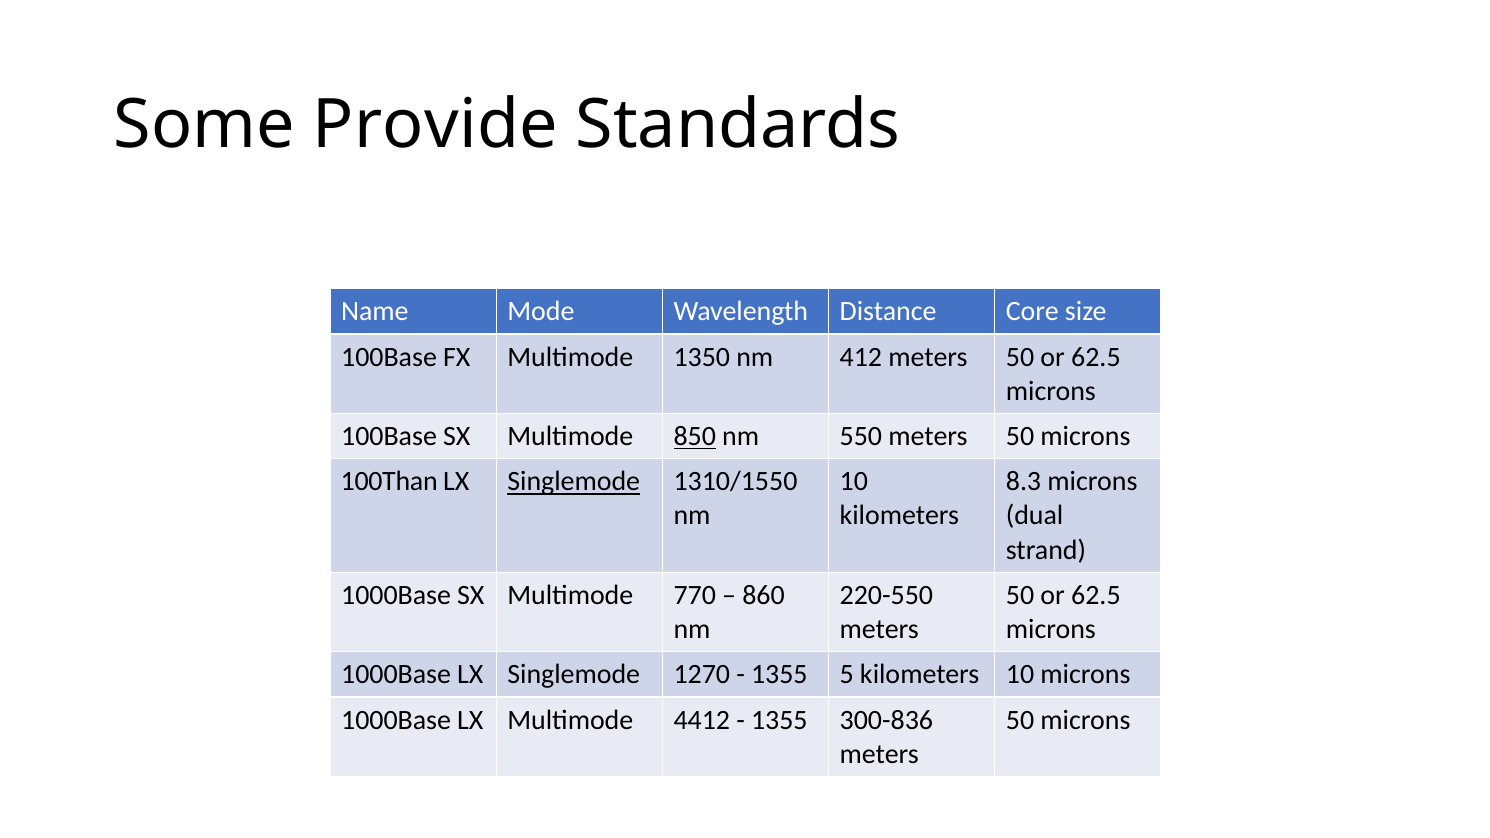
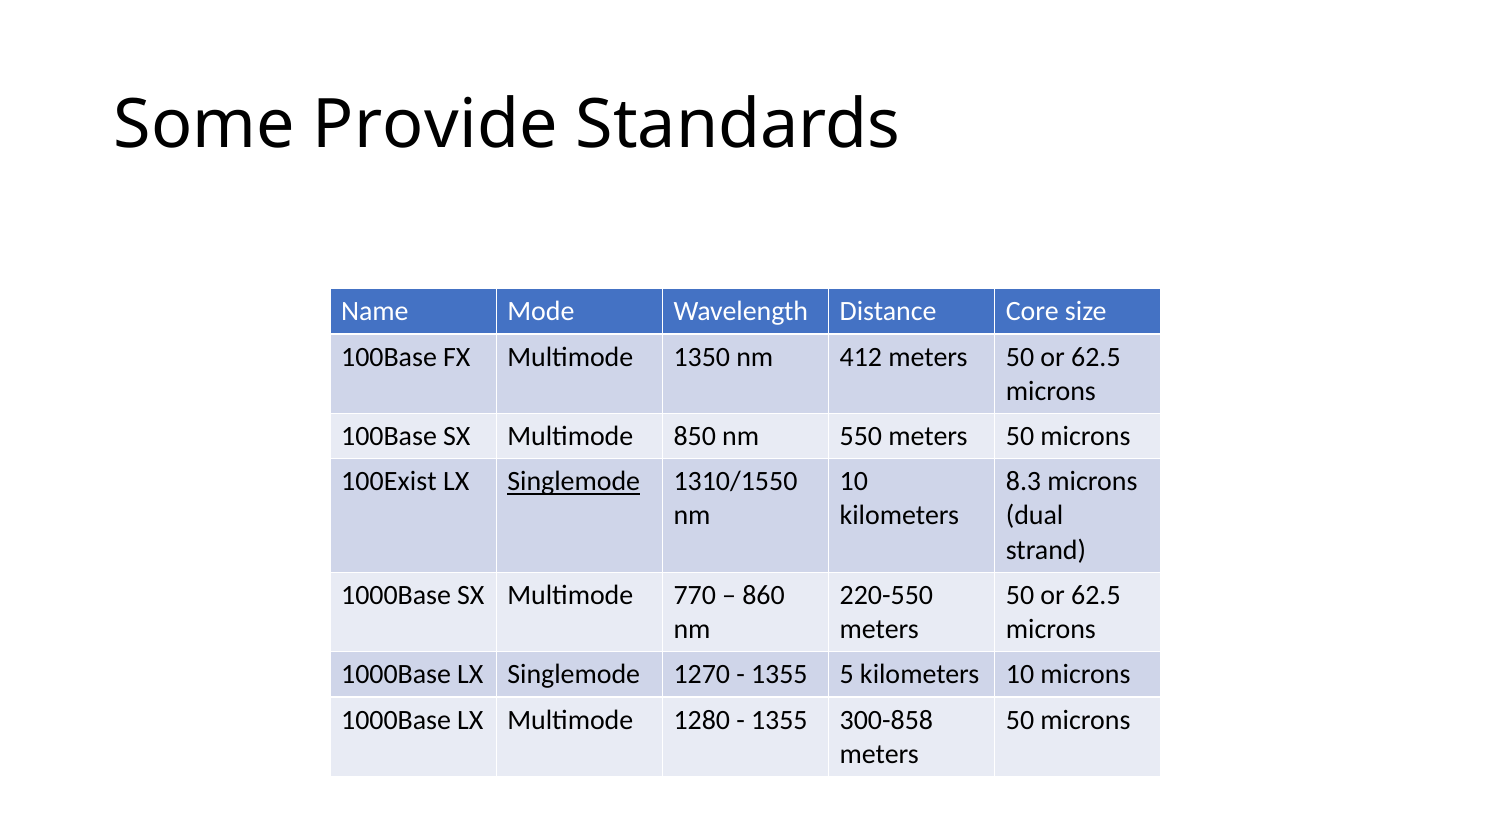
850 underline: present -> none (695, 436)
100Than: 100Than -> 100Exist (389, 482)
4412: 4412 -> 1280 (702, 720)
300-836: 300-836 -> 300-858 (886, 720)
